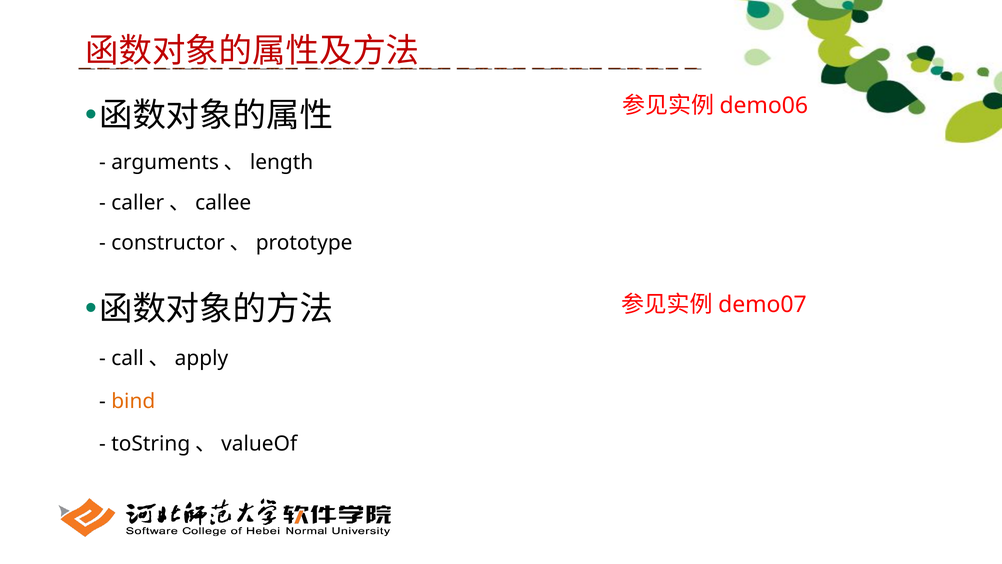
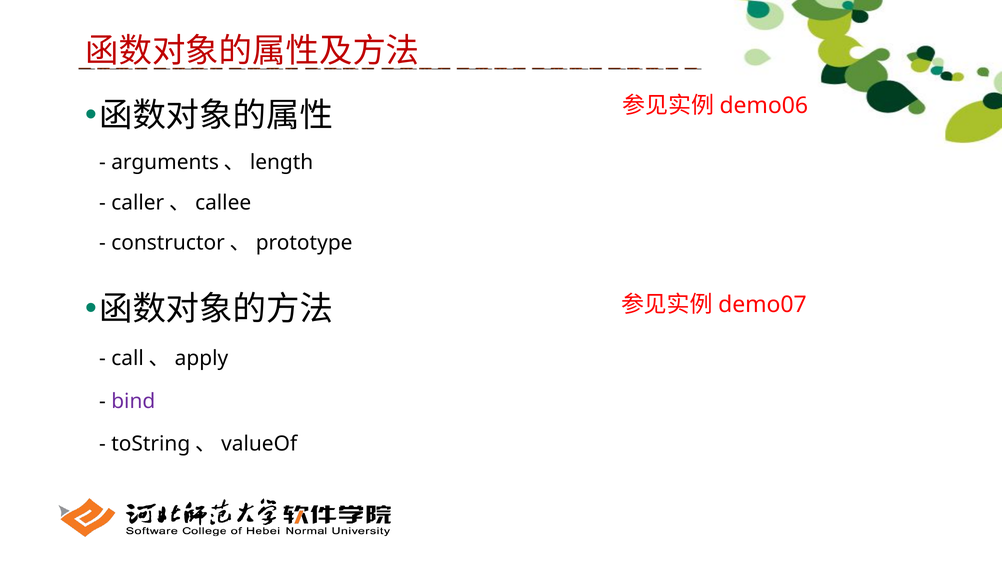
bind colour: orange -> purple (133, 401)
